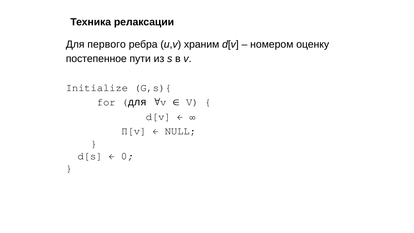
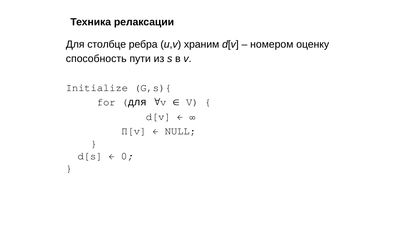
первого: первого -> столбце (107, 44)
постепенное: постепенное -> способность (96, 59)
